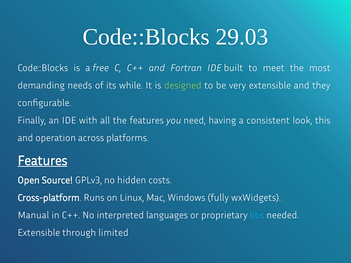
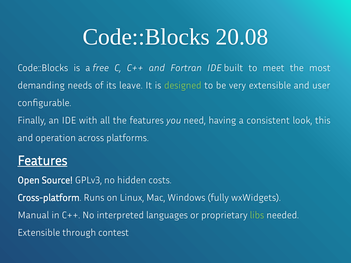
29.03: 29.03 -> 20.08 (242, 37)
while: while -> leave (131, 86)
they: they -> user (321, 86)
libs colour: light blue -> light green (257, 215)
limited: limited -> contest (113, 233)
